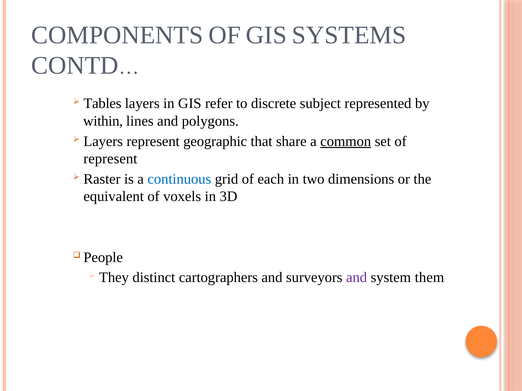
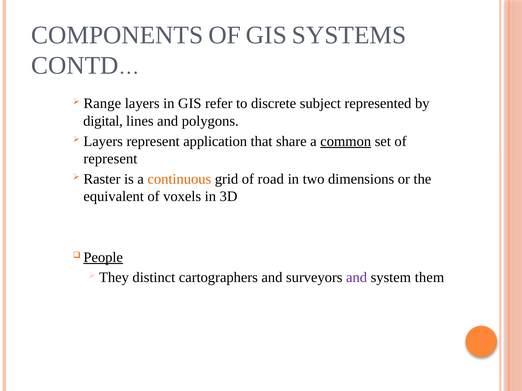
Tables: Tables -> Range (102, 104)
within: within -> digital (103, 121)
geographic: geographic -> application (215, 141)
continuous colour: blue -> orange (179, 179)
each: each -> road (271, 179)
People underline: none -> present (103, 258)
